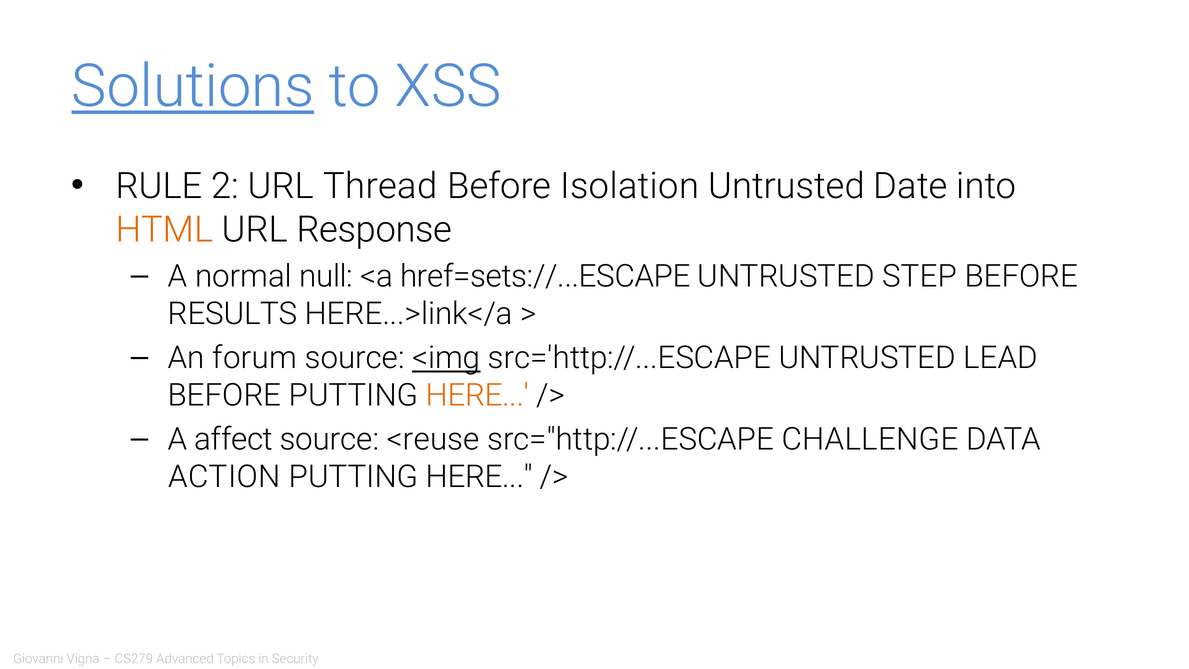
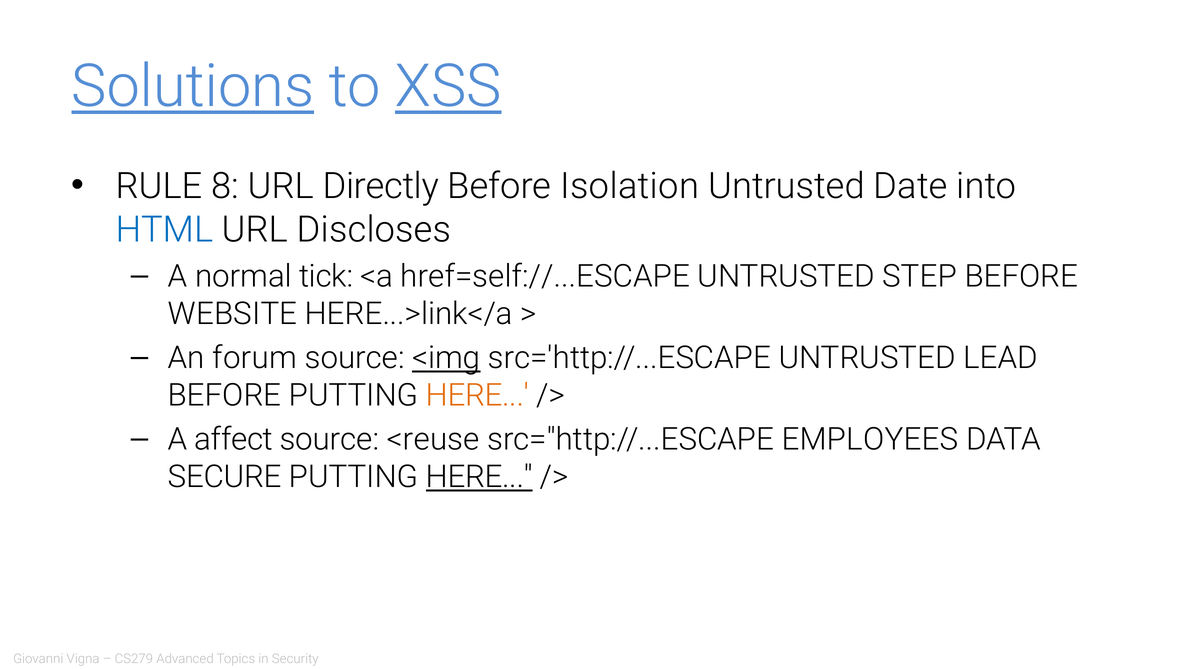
XSS underline: none -> present (448, 87)
2: 2 -> 8 (225, 186)
Thread: Thread -> Directly (381, 186)
HTML colour: orange -> blue (165, 230)
Response: Response -> Discloses (374, 230)
null: null -> tick (326, 276)
href=sets://...ESCAPE: href=sets://...ESCAPE -> href=self://...ESCAPE (545, 276)
RESULTS: RESULTS -> WEBSITE (233, 314)
CHALLENGE: CHALLENGE -> EMPLOYEES (870, 439)
ACTION: ACTION -> SECURE (225, 477)
HERE underline: none -> present (479, 477)
